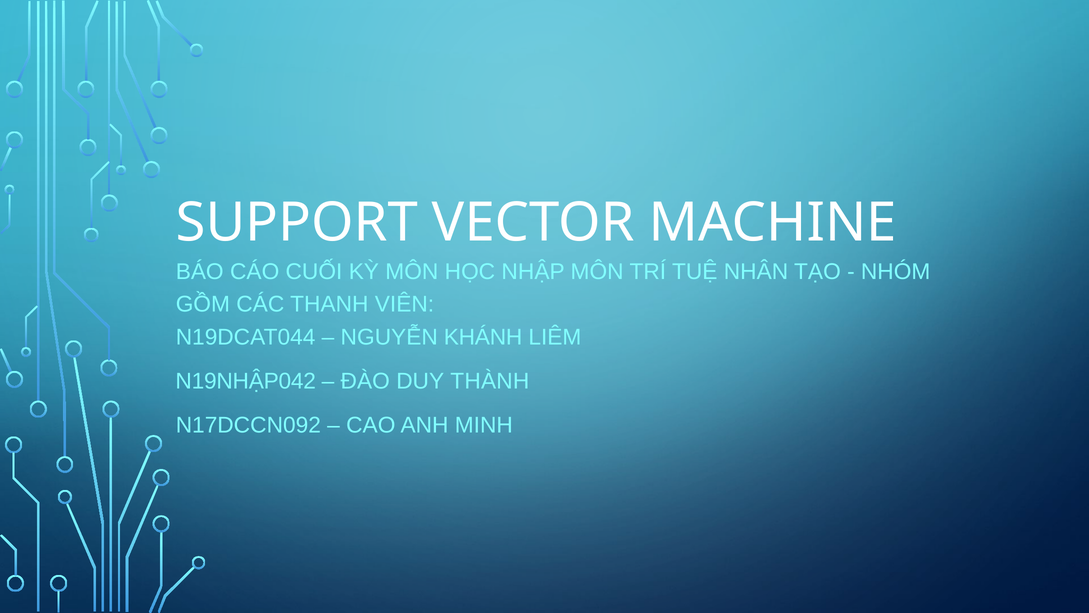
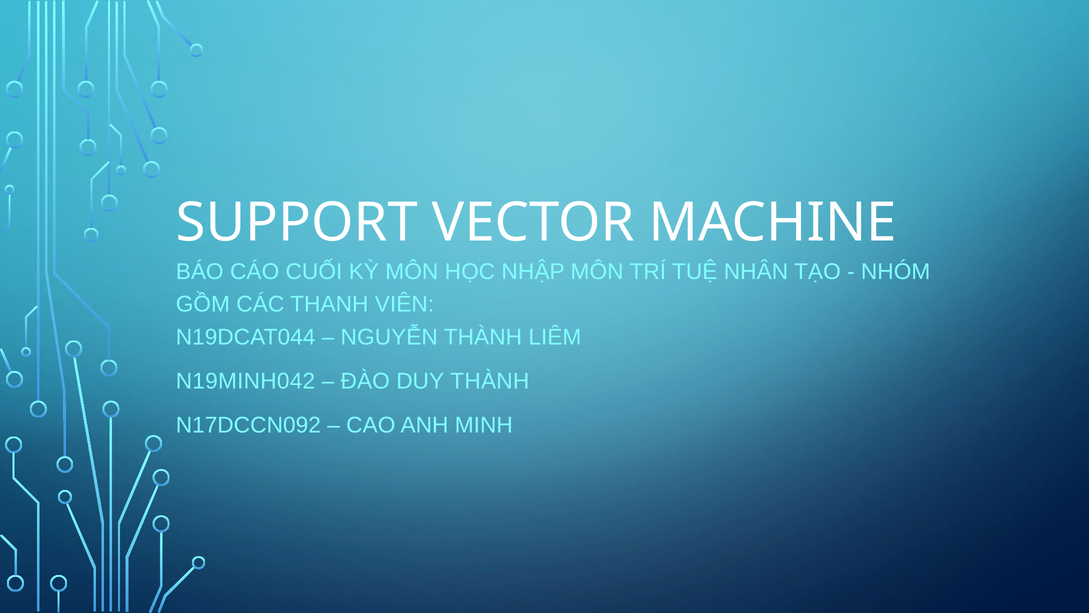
NGUYỄN KHÁNH: KHÁNH -> THÀNH (483, 337)
N19NHẬP042: N19NHẬP042 -> N19MINH042 (245, 381)
